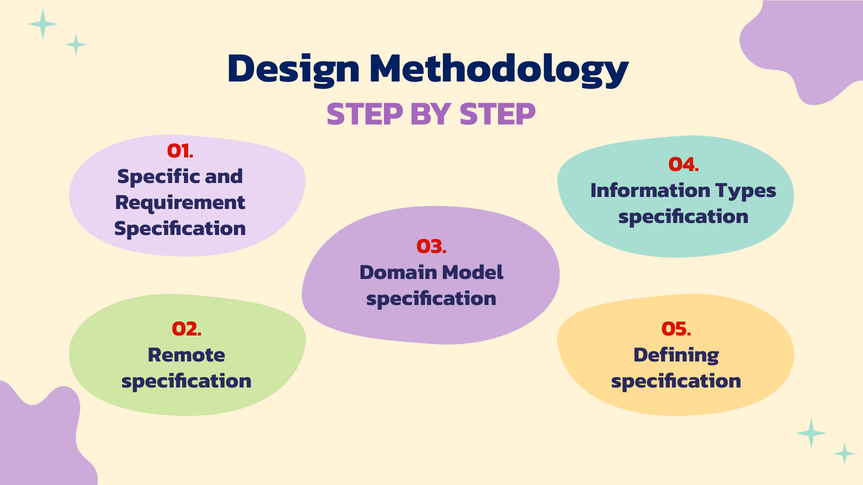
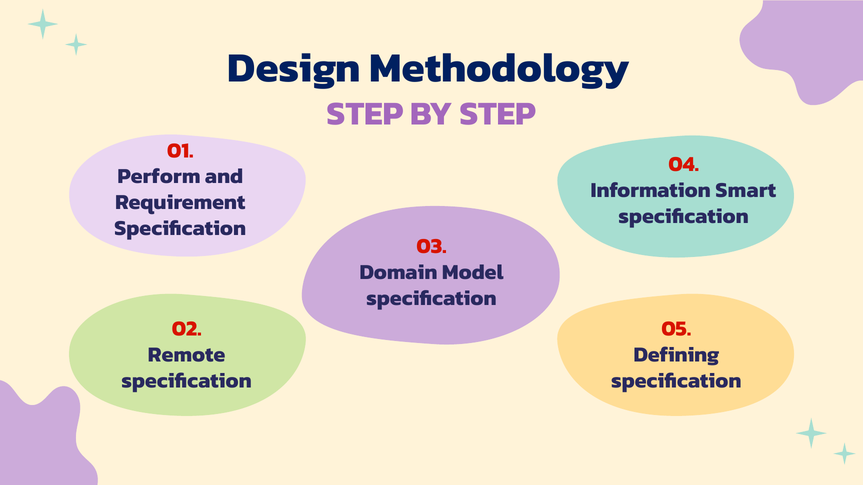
Specific: Specific -> Perform (159, 176)
Types: Types -> Smart (746, 190)
